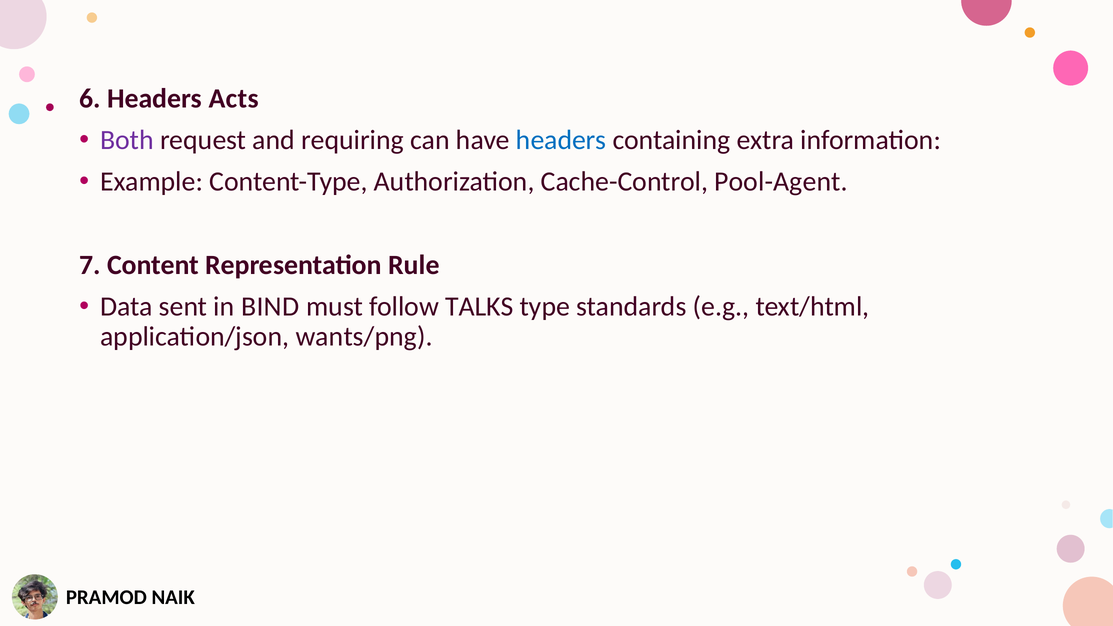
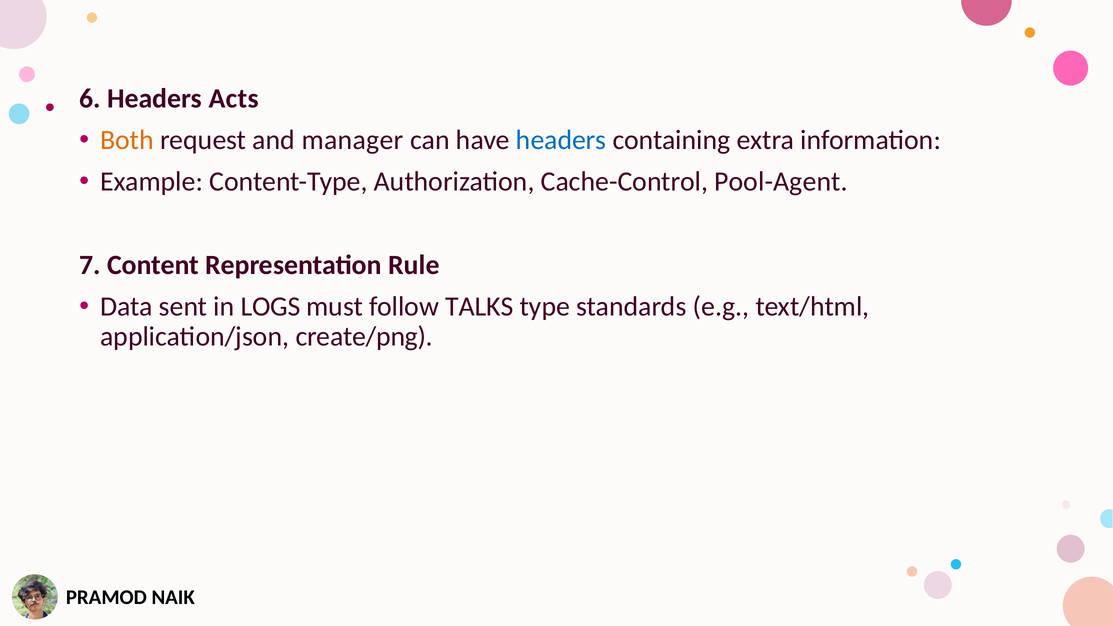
Both colour: purple -> orange (127, 140)
requiring: requiring -> manager (352, 140)
BIND: BIND -> LOGS (270, 307)
wants/png: wants/png -> create/png (364, 337)
